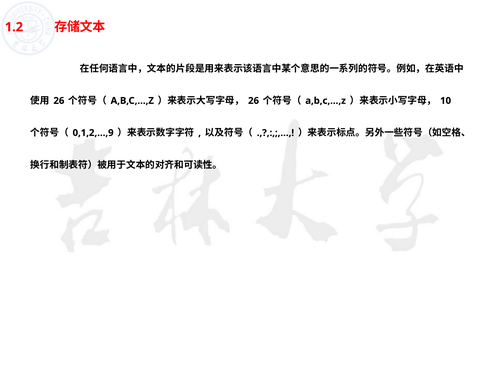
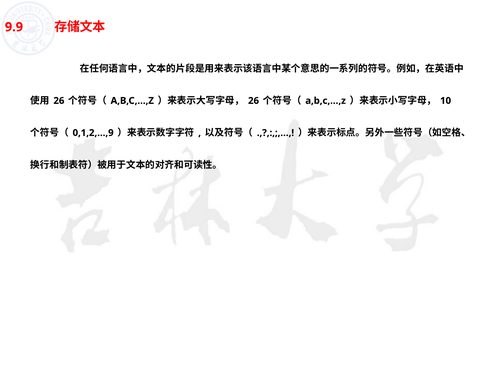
1.2: 1.2 -> 9.9 (14, 27)
